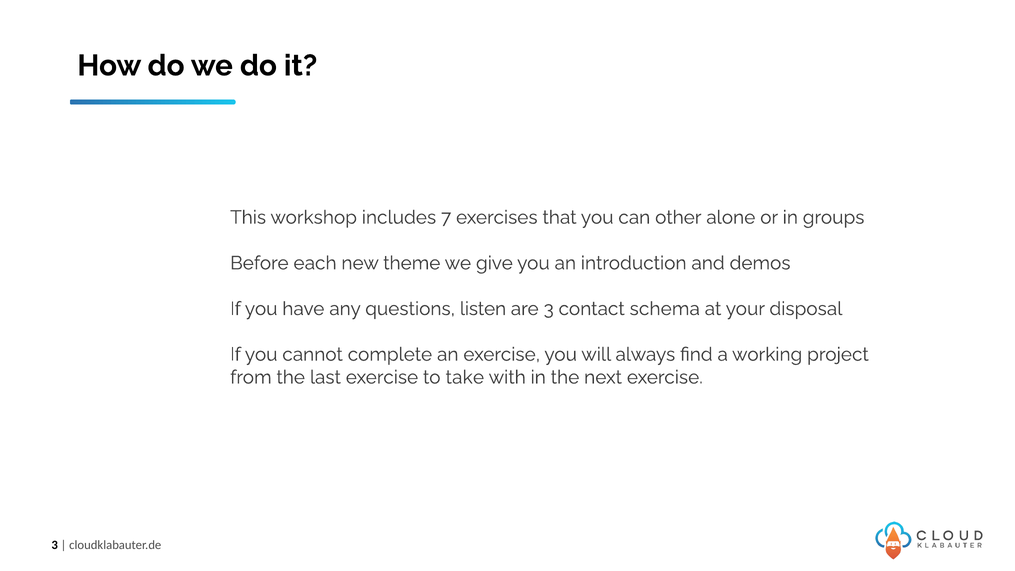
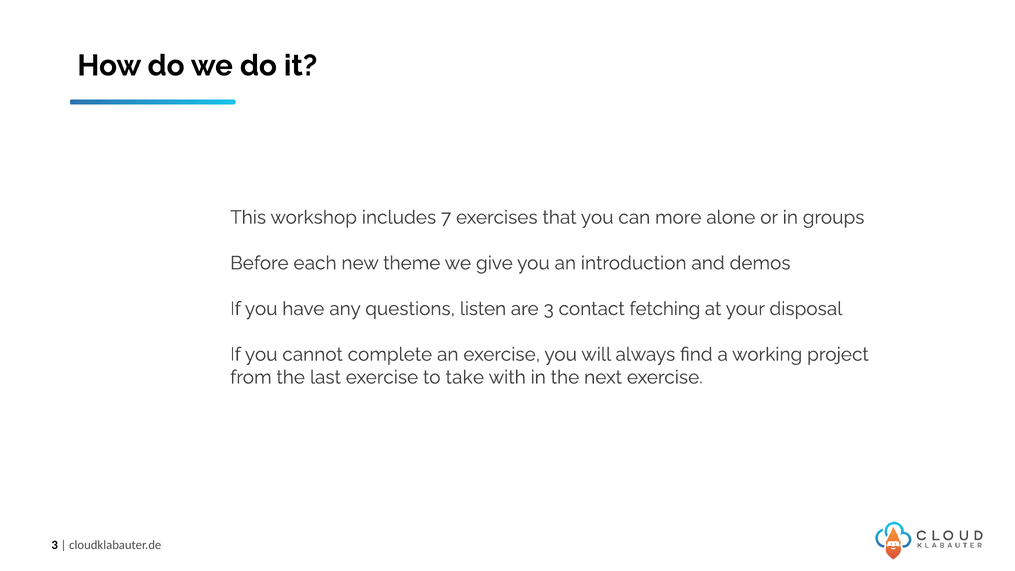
other: other -> more (678, 217)
schema: schema -> fetching (665, 309)
